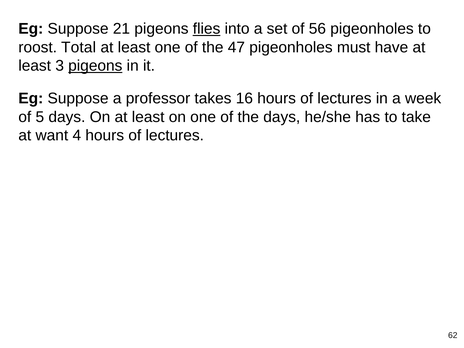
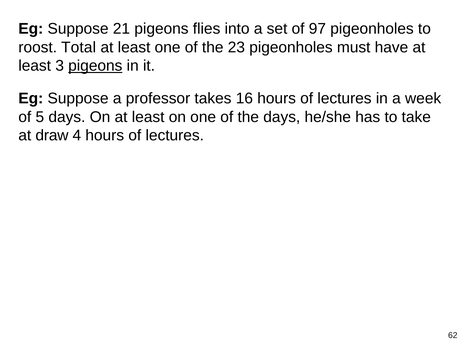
flies underline: present -> none (207, 29)
56: 56 -> 97 (317, 29)
47: 47 -> 23 (236, 47)
want: want -> draw (52, 135)
